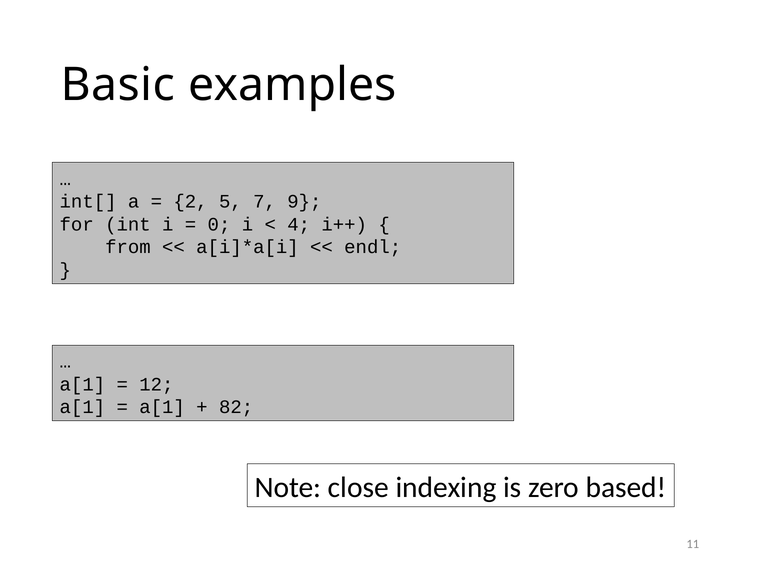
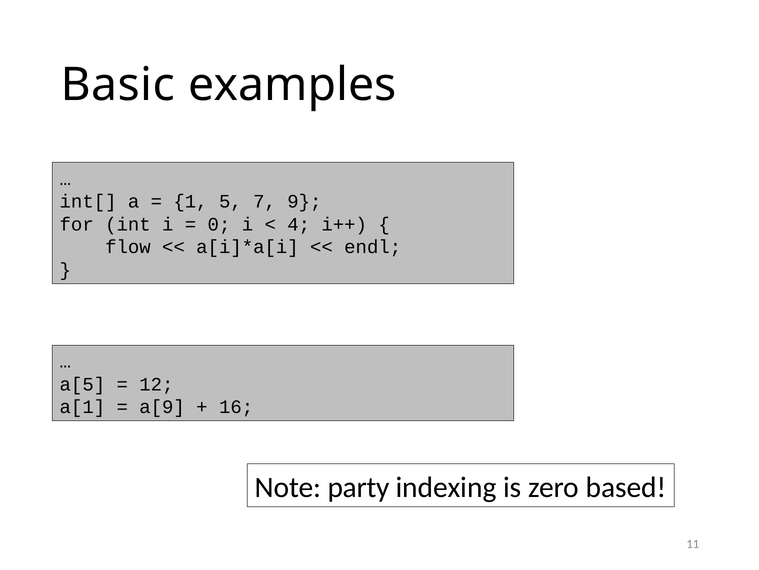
2: 2 -> 1 (191, 201)
from: from -> flow (128, 247)
a[1: a[1 -> a[5 (82, 384)
a[1: a[1 -> a[9 (162, 407)
82: 82 -> 16 (236, 407)
close: close -> party (359, 487)
